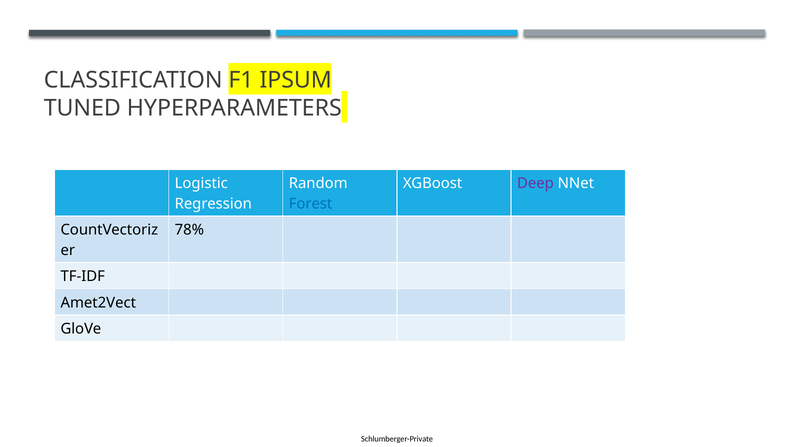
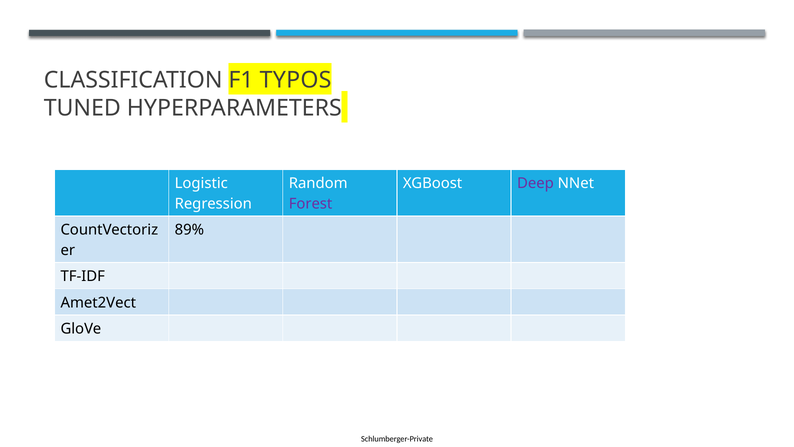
IPSUM: IPSUM -> TYPOS (296, 80)
Forest colour: blue -> purple (311, 203)
78%: 78% -> 89% (189, 230)
